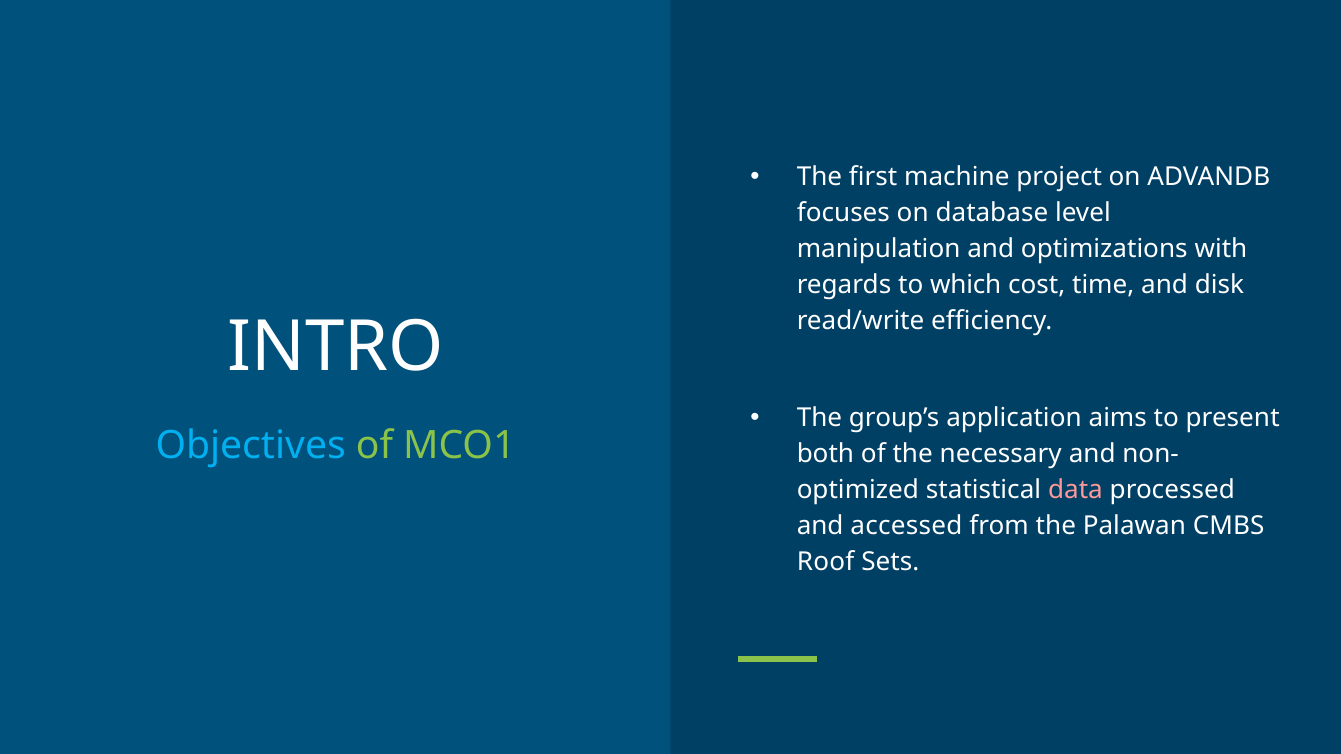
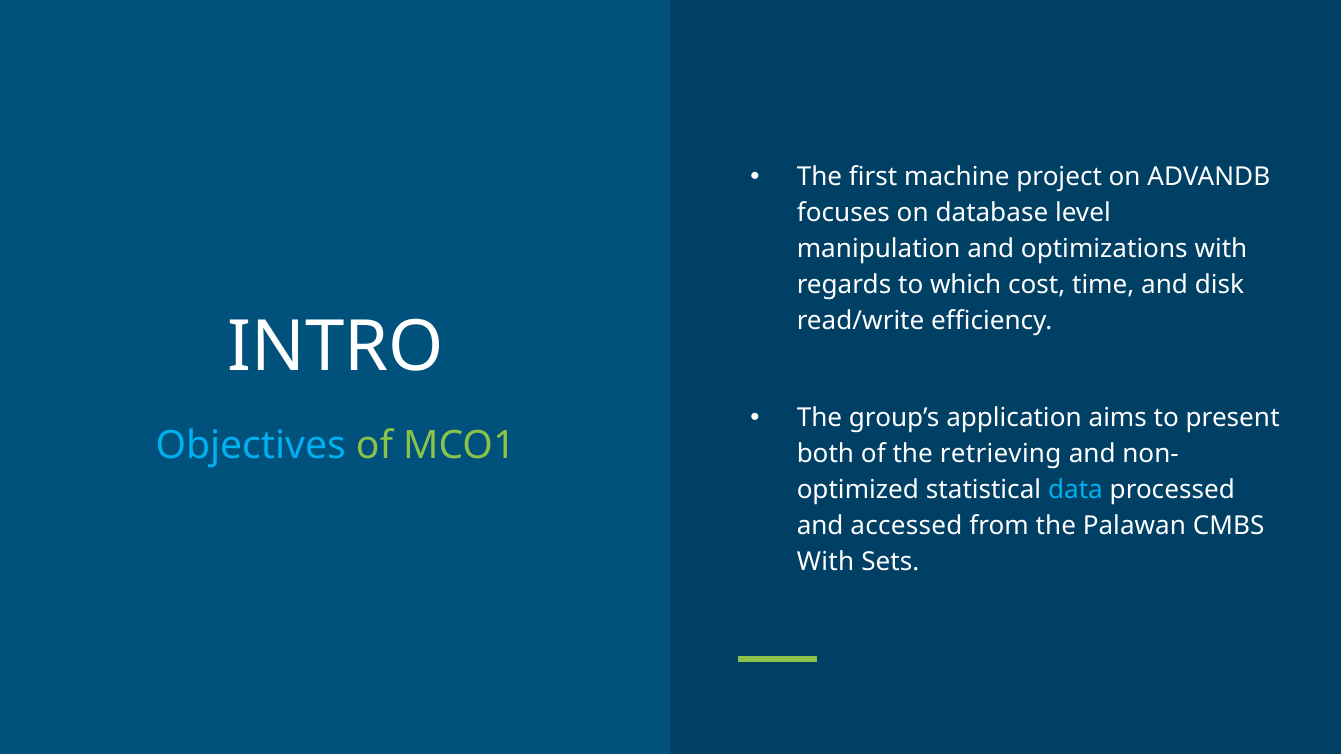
necessary: necessary -> retrieving (1001, 454)
data colour: pink -> light blue (1075, 490)
Roof: Roof -> With (826, 562)
